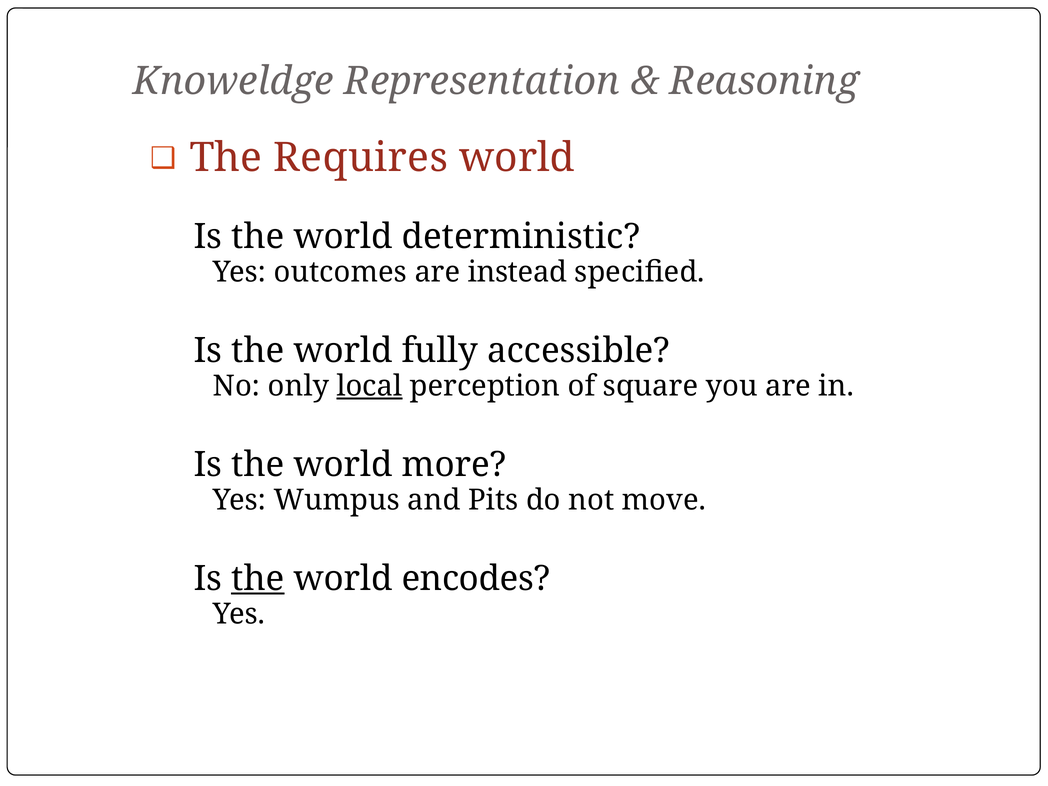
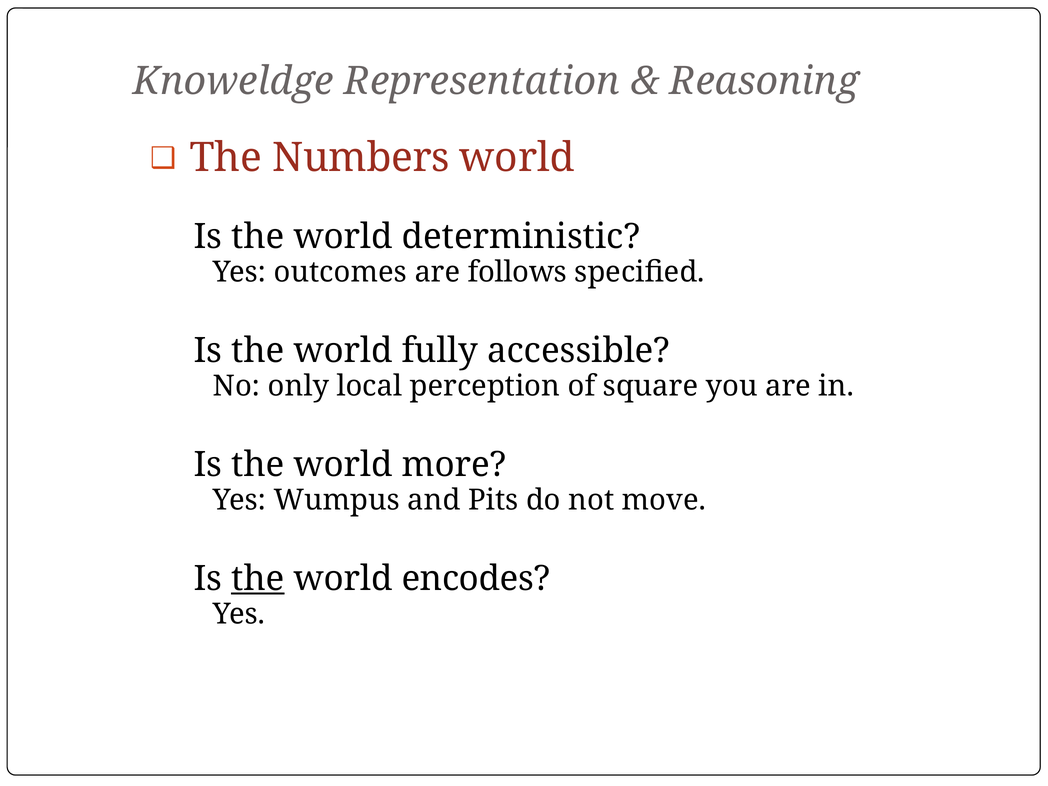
Requires: Requires -> Numbers (361, 158)
instead: instead -> follows (517, 272)
local underline: present -> none (369, 386)
